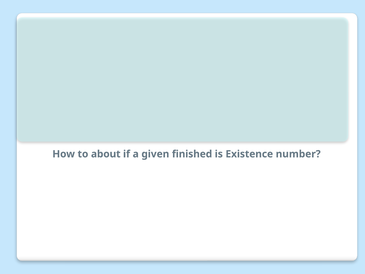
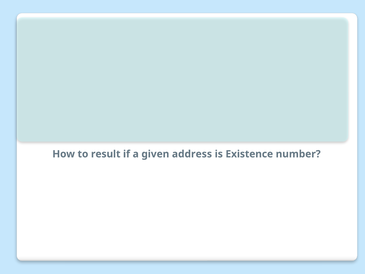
about: about -> result (106, 154)
finished: finished -> address (192, 154)
